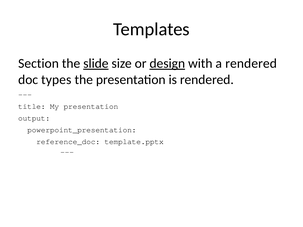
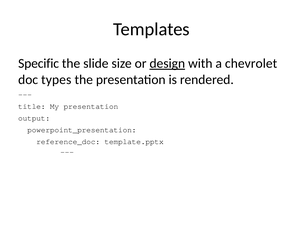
Section: Section -> Specific (39, 64)
slide underline: present -> none (96, 64)
a rendered: rendered -> chevrolet (251, 64)
